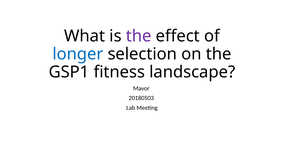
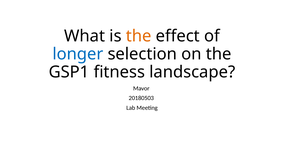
the colour: purple -> orange (139, 36)
